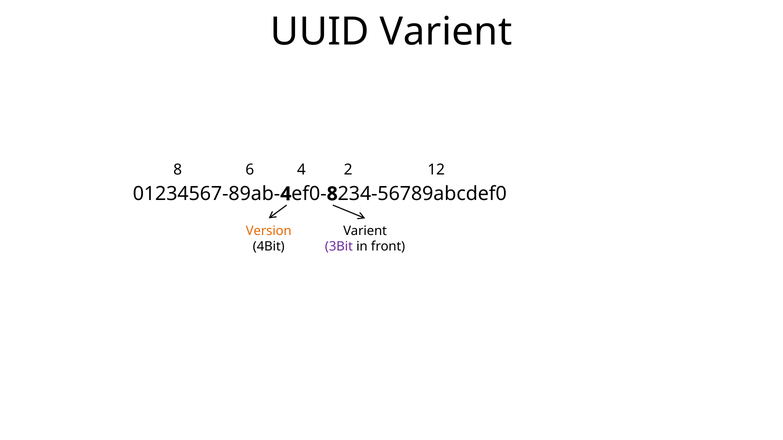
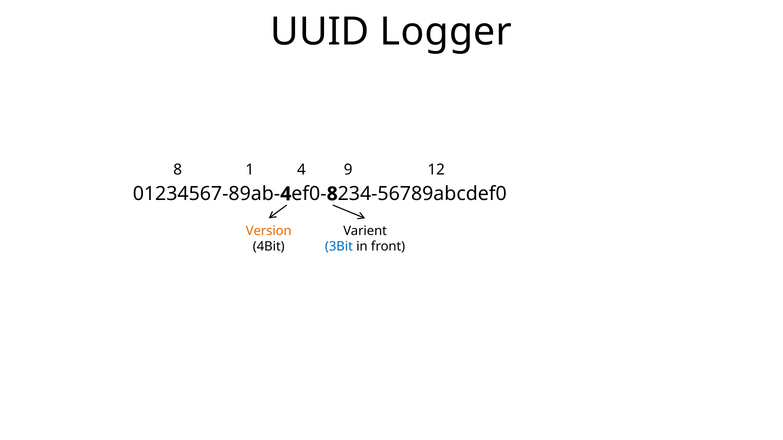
UUID Varient: Varient -> Logger (446, 32)
6: 6 -> 1 (250, 170)
2: 2 -> 9 (348, 170)
3Bit colour: purple -> blue (339, 247)
